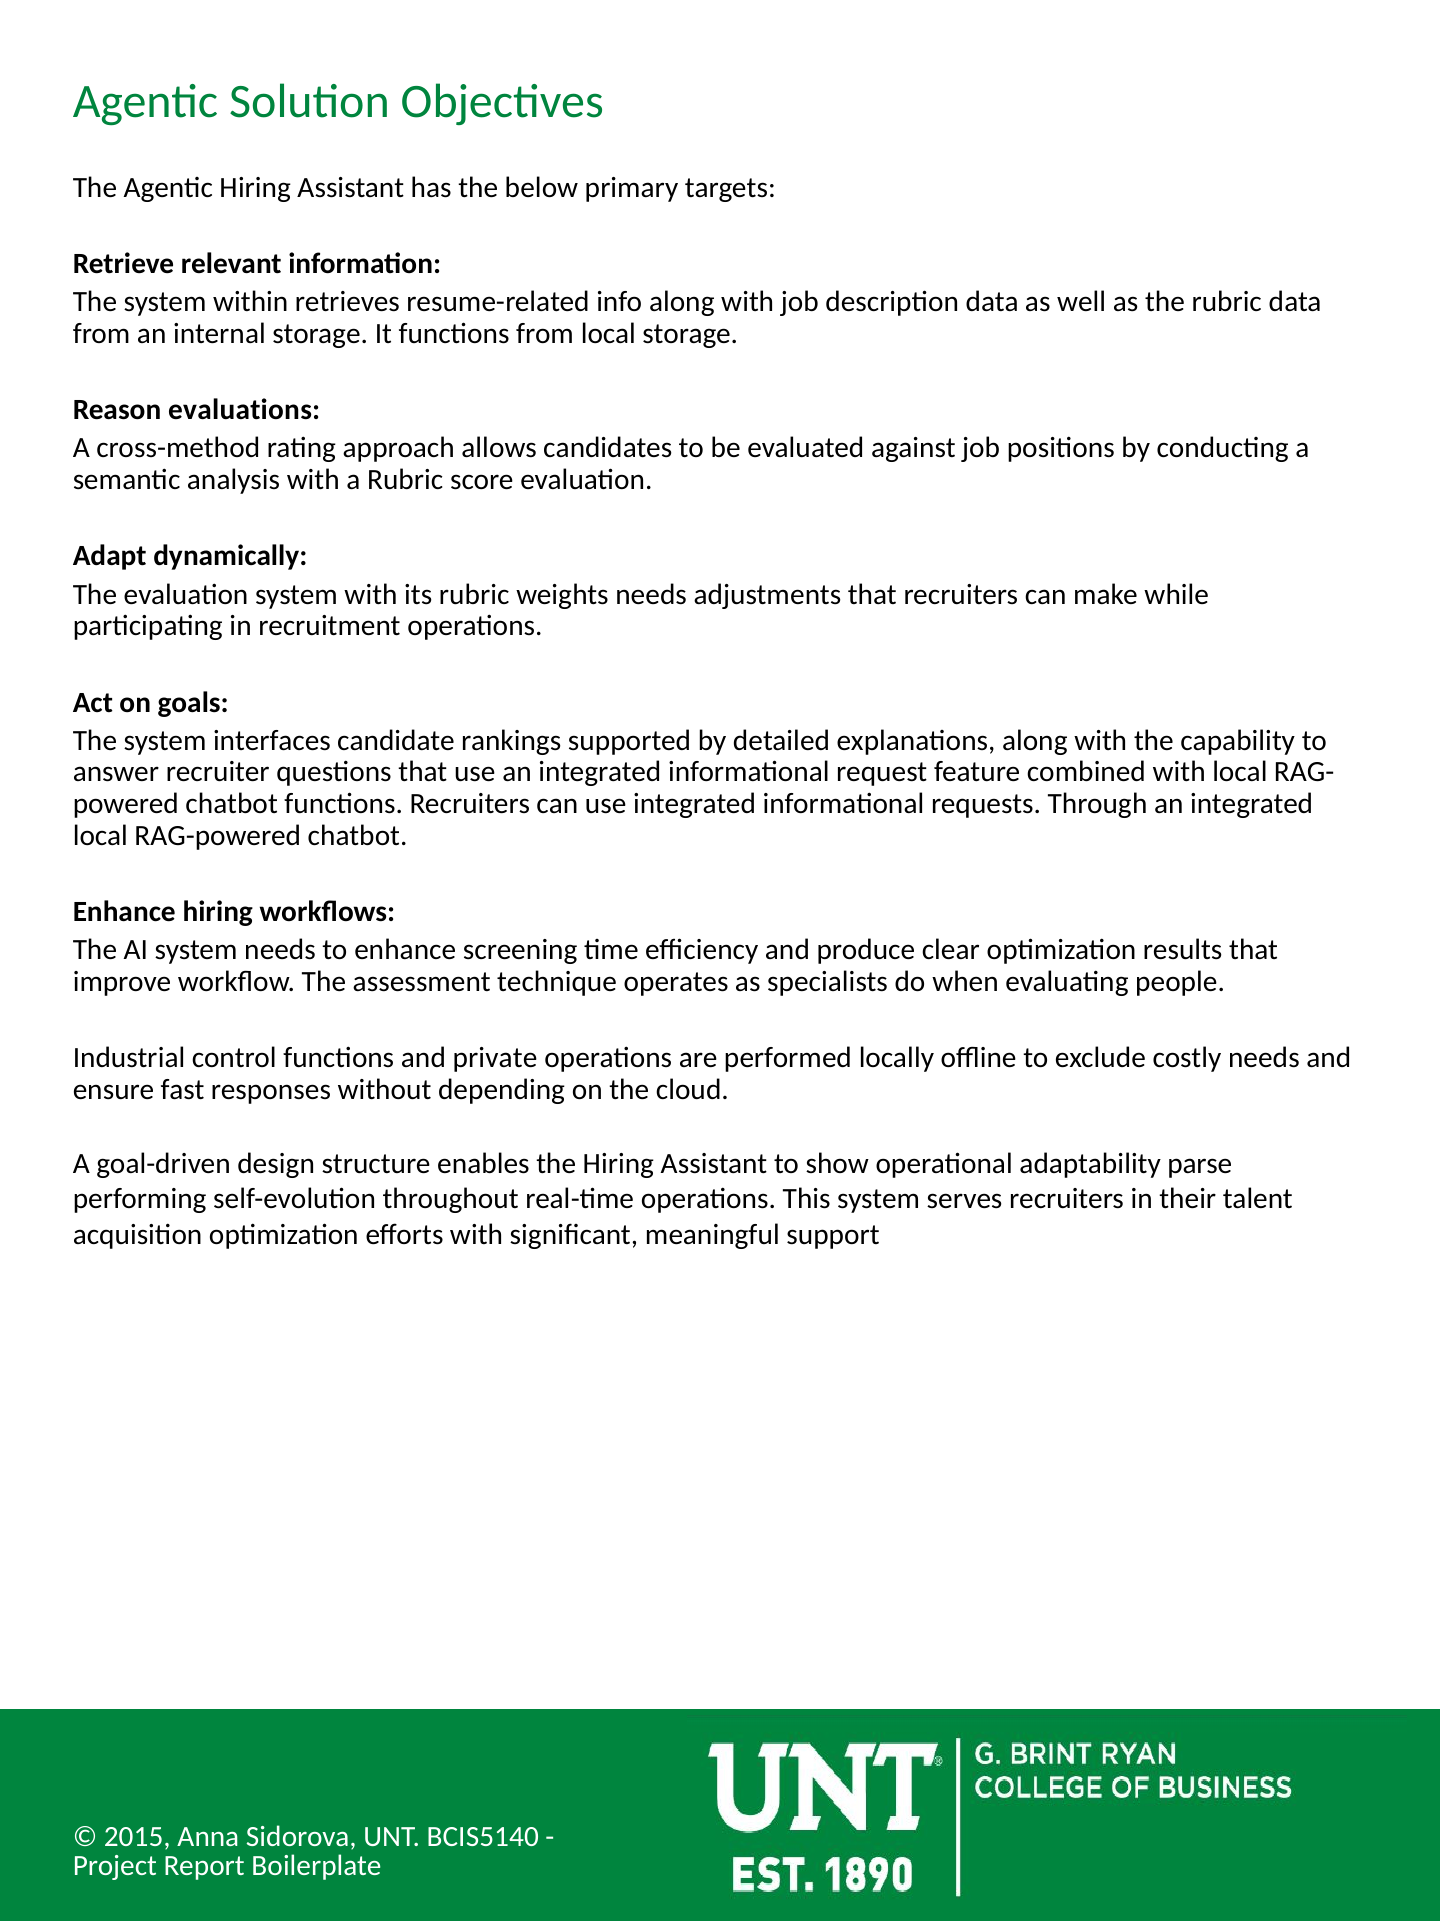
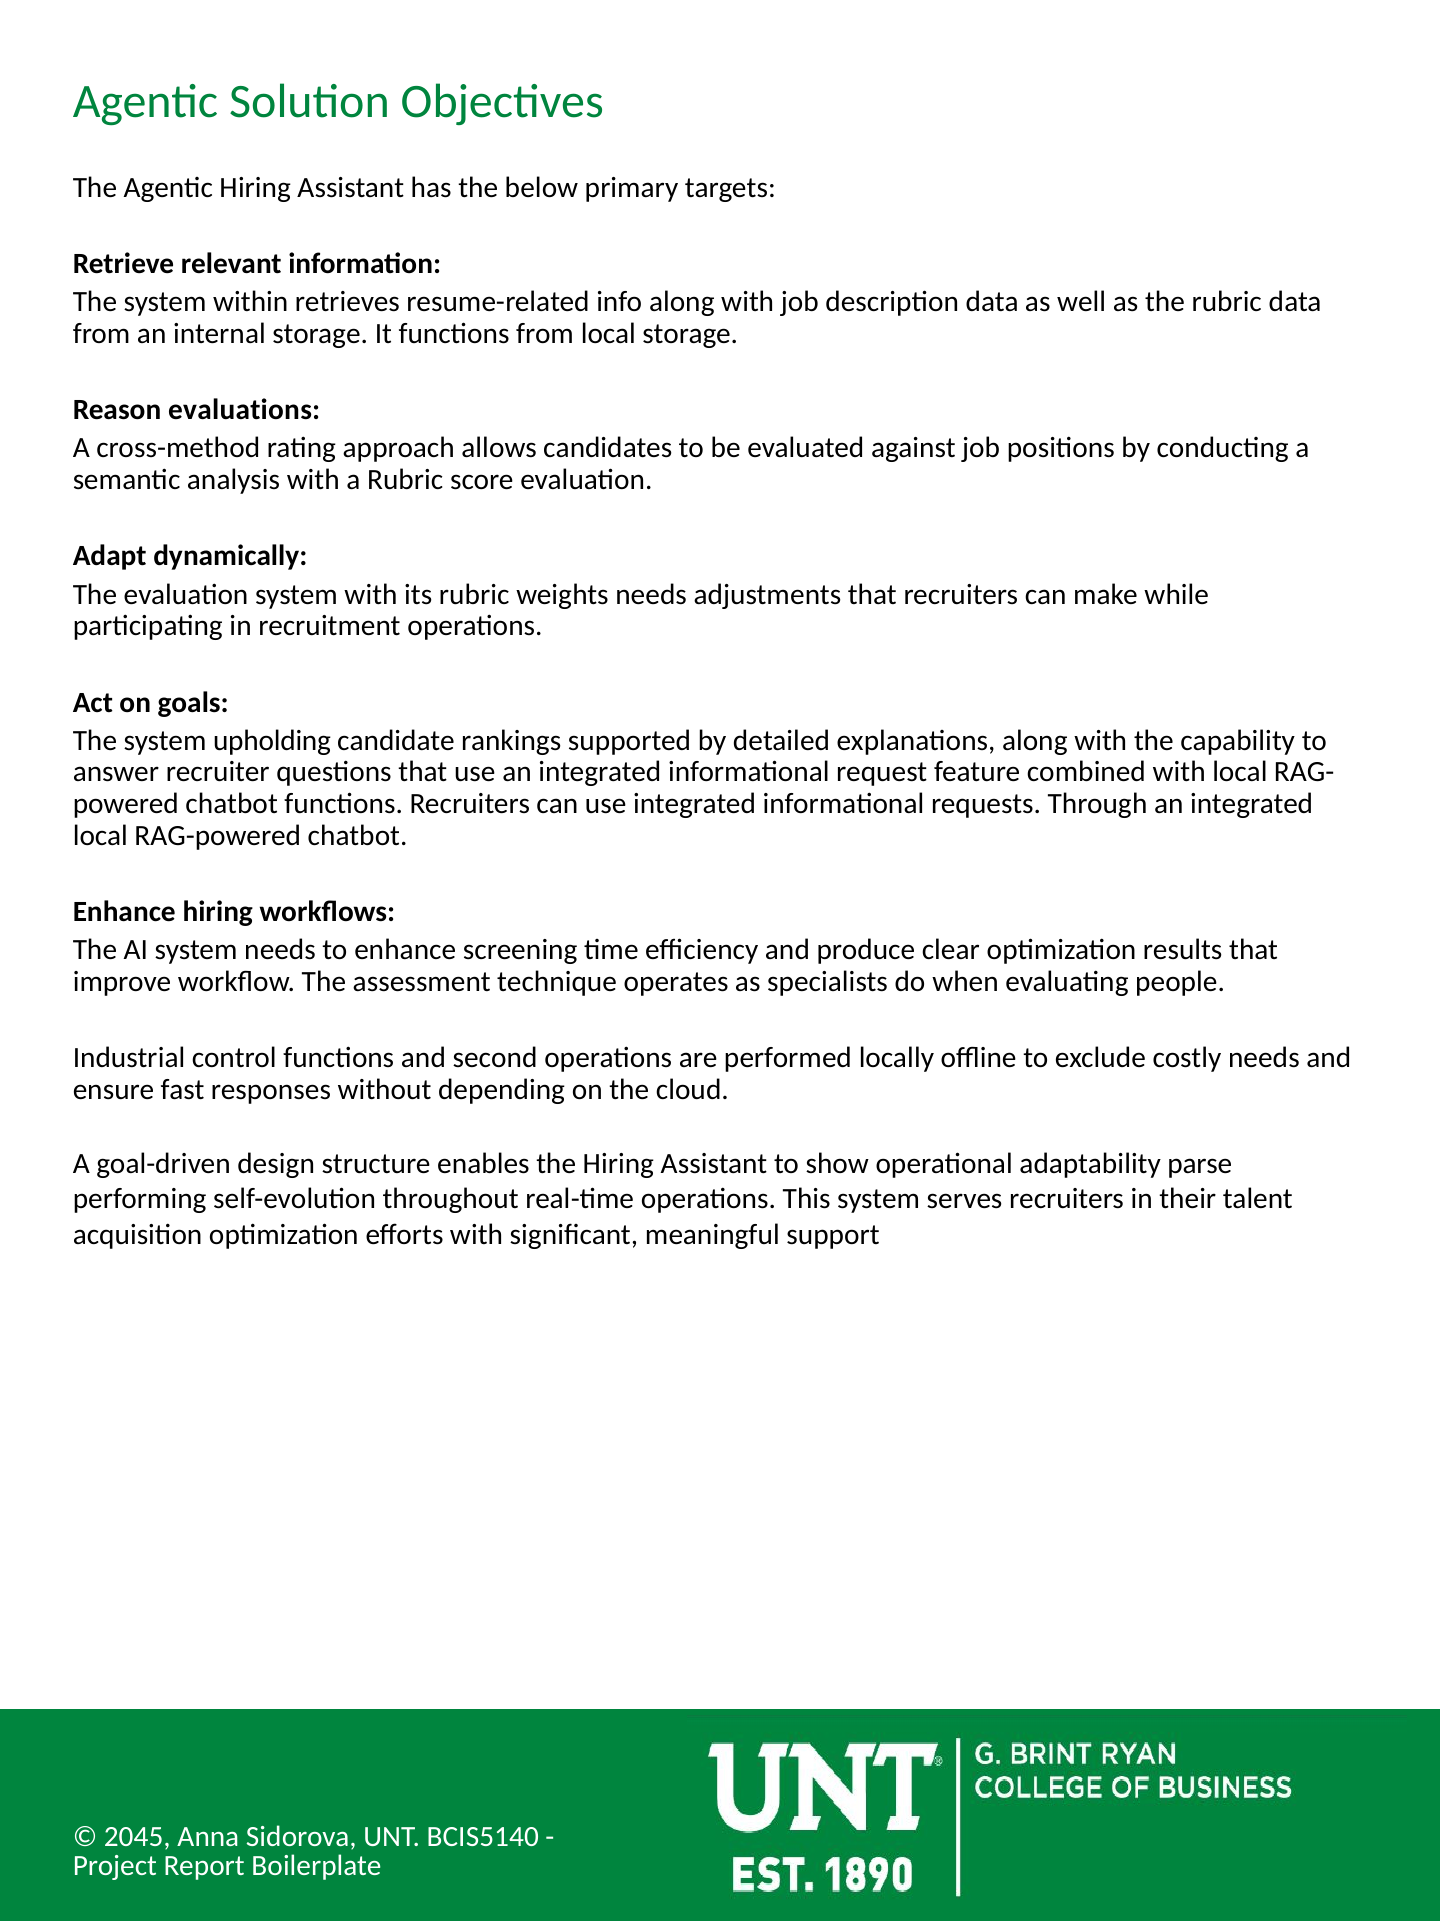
interfaces: interfaces -> upholding (272, 740)
private: private -> second (495, 1058)
2015: 2015 -> 2045 (137, 1836)
